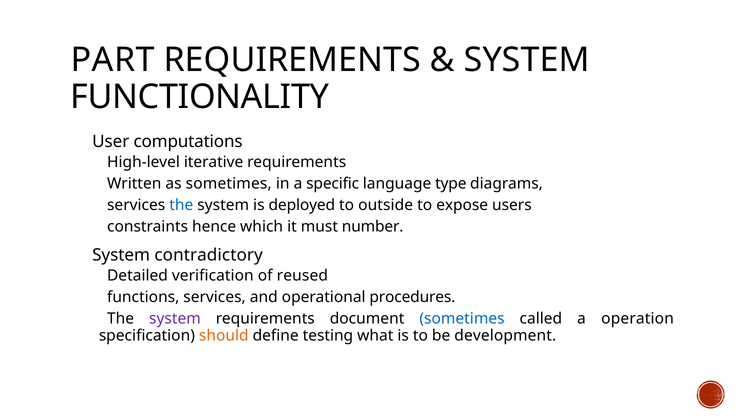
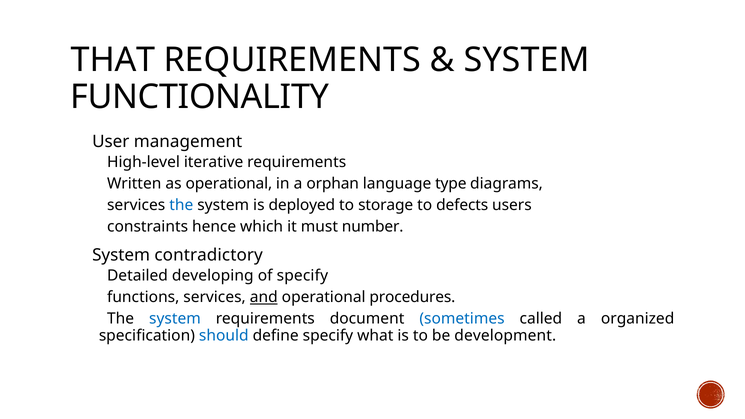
PART: PART -> THAT (113, 60)
computations: computations -> management (188, 142)
as sometimes: sometimes -> operational (229, 184)
specific: specific -> orphan (333, 184)
outside: outside -> storage (386, 205)
expose: expose -> defects (462, 205)
verification: verification -> developing (213, 276)
of reused: reused -> specify (302, 276)
and underline: none -> present (264, 297)
system colour: purple -> blue (175, 319)
operation: operation -> organized (638, 319)
should colour: orange -> blue (224, 335)
define testing: testing -> specify (328, 335)
